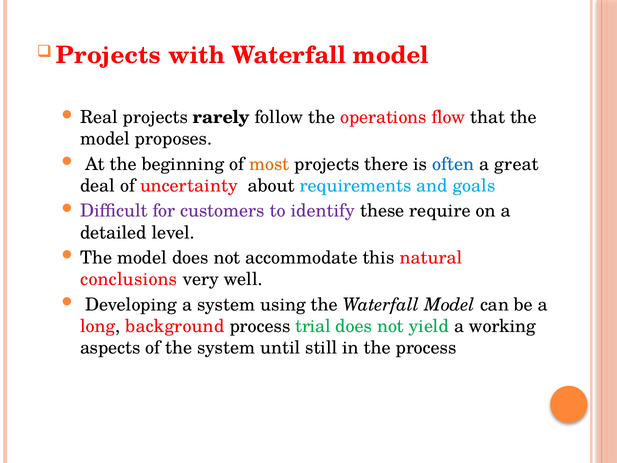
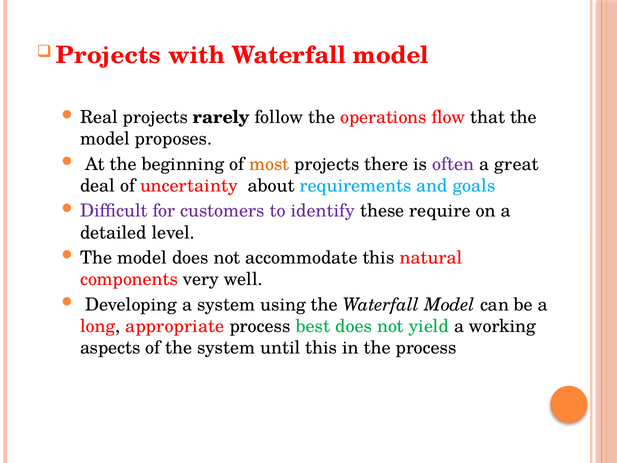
often colour: blue -> purple (453, 164)
conclusions: conclusions -> components (129, 279)
background: background -> appropriate (175, 326)
trial: trial -> best (313, 326)
until still: still -> this (321, 348)
